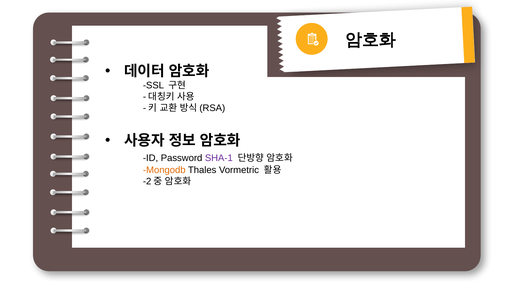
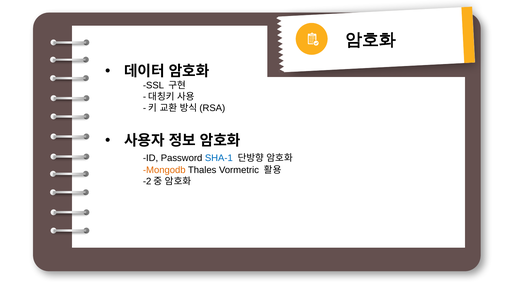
SHA-1 colour: purple -> blue (219, 158)
